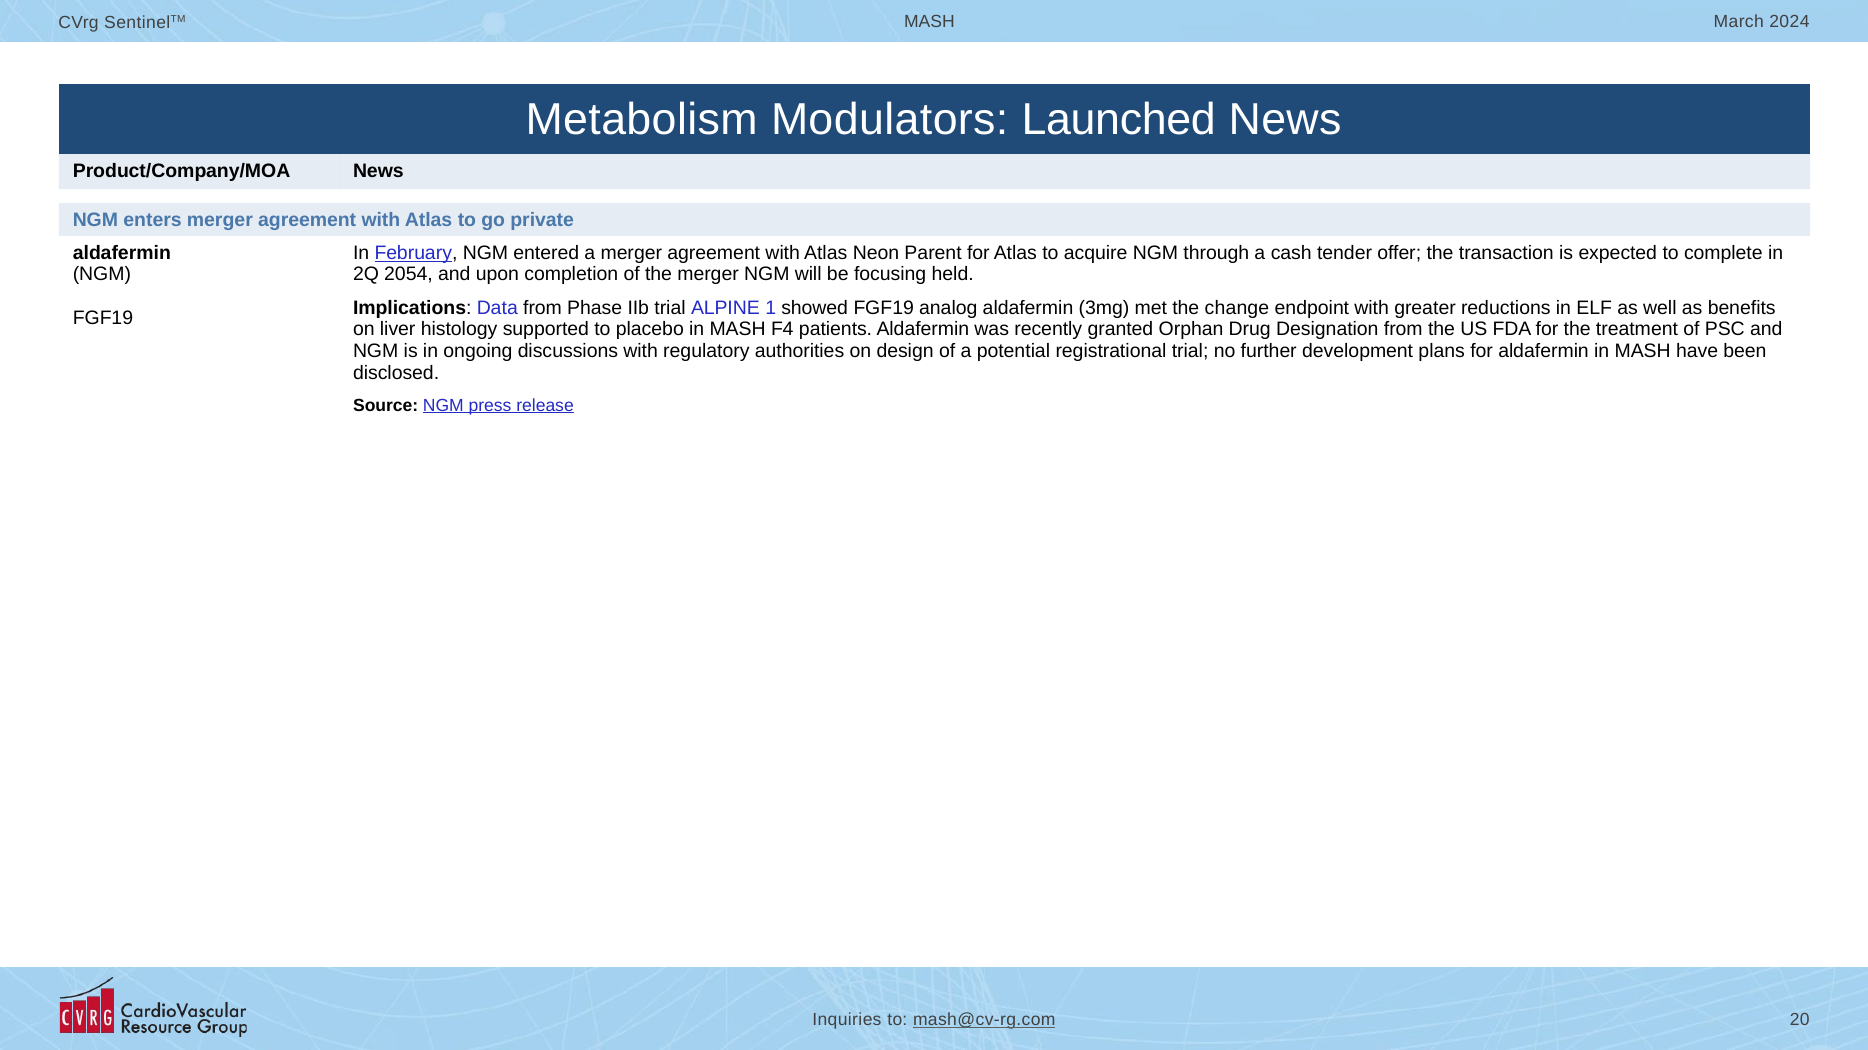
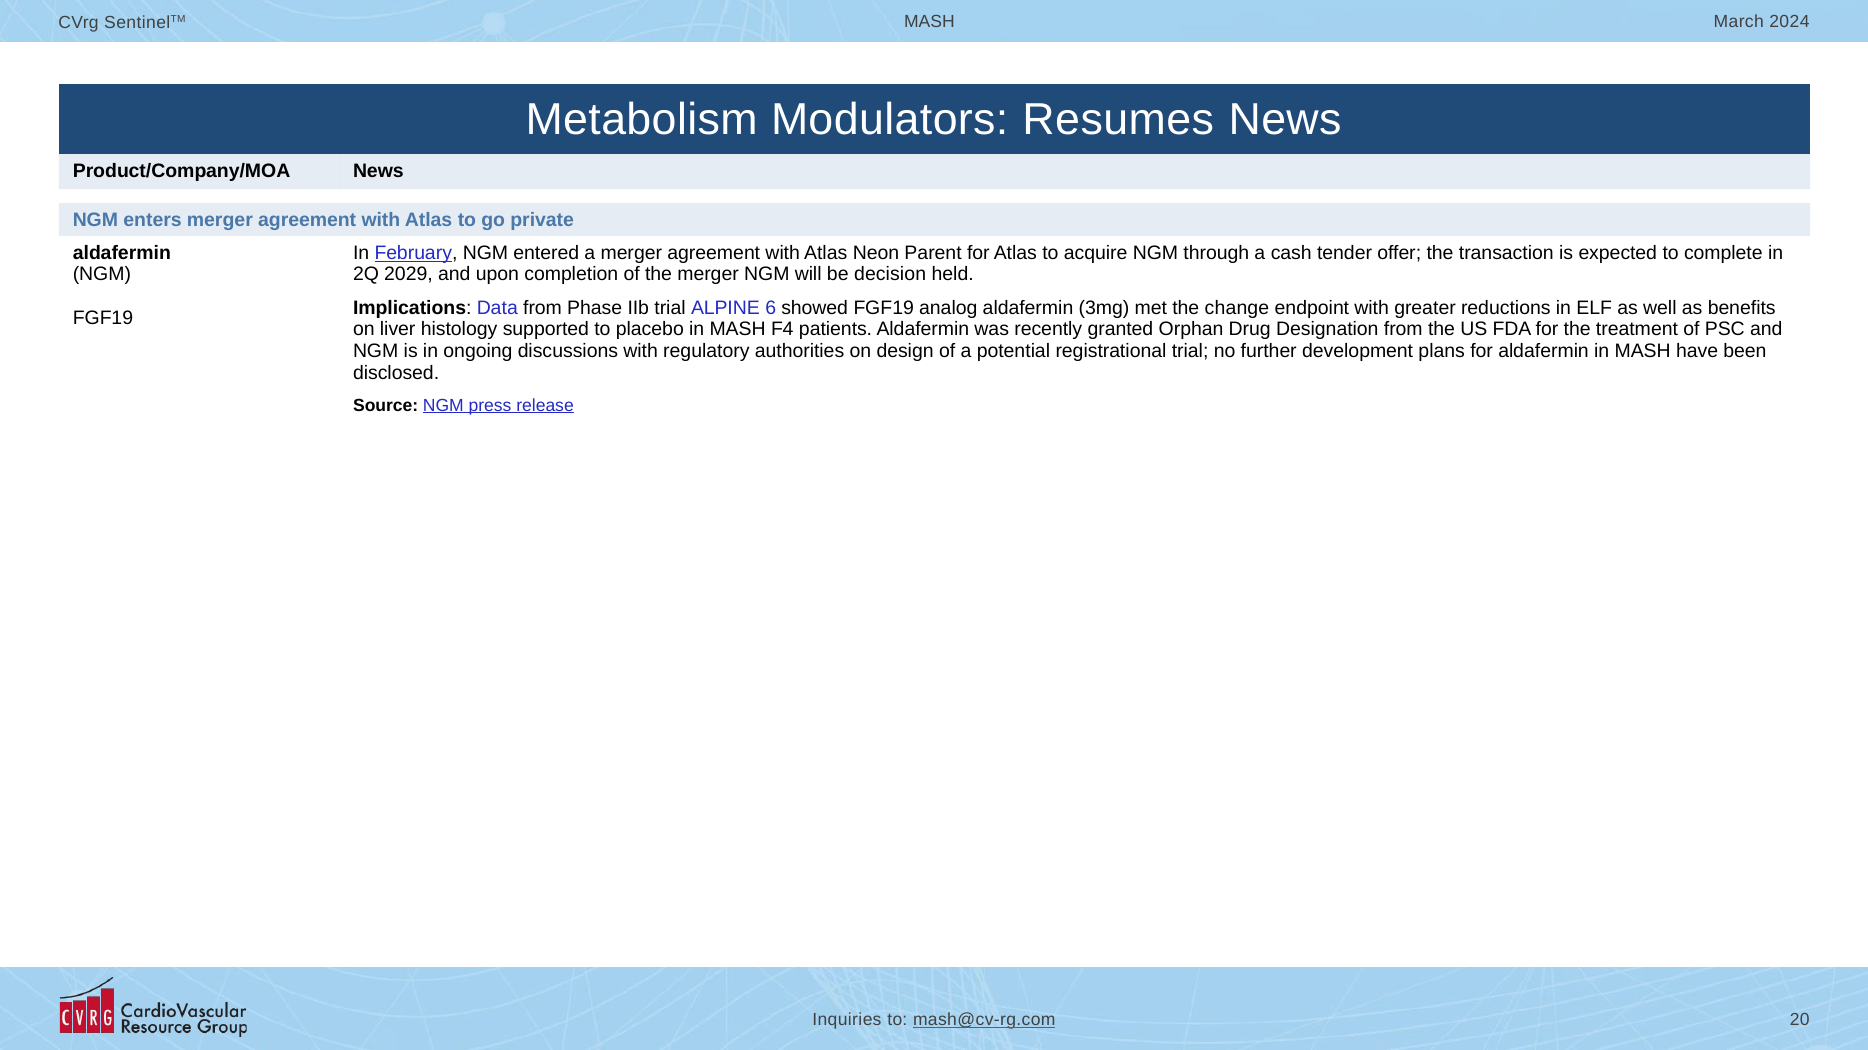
Launched: Launched -> Resumes (1118, 120)
2054: 2054 -> 2029 (408, 274)
focusing: focusing -> decision (890, 274)
1: 1 -> 6 (771, 308)
